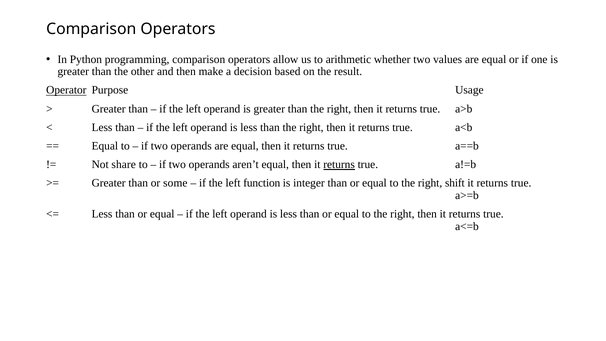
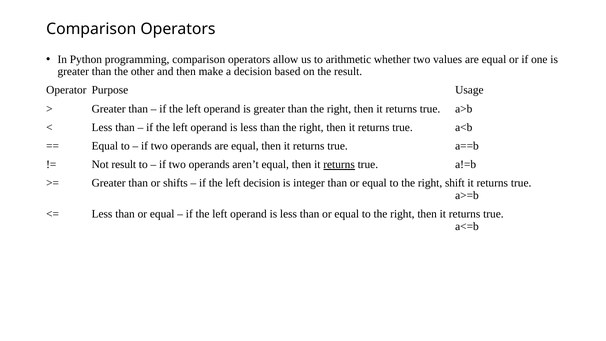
Operator underline: present -> none (66, 90)
Not share: share -> result (124, 165)
some: some -> shifts (175, 183)
left function: function -> decision (262, 183)
